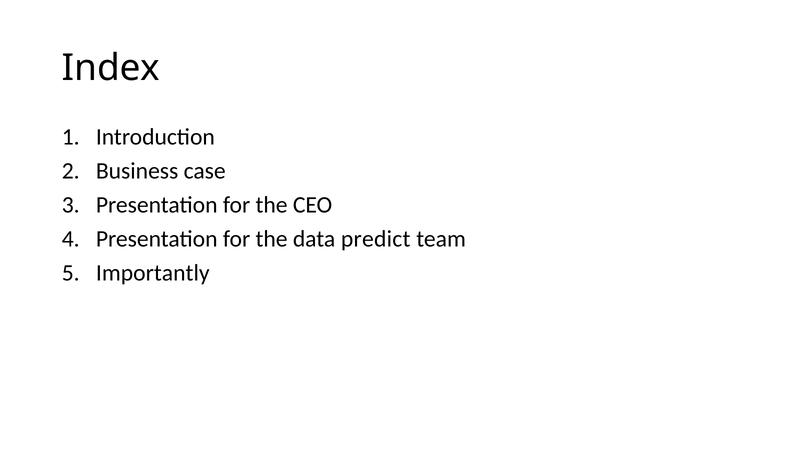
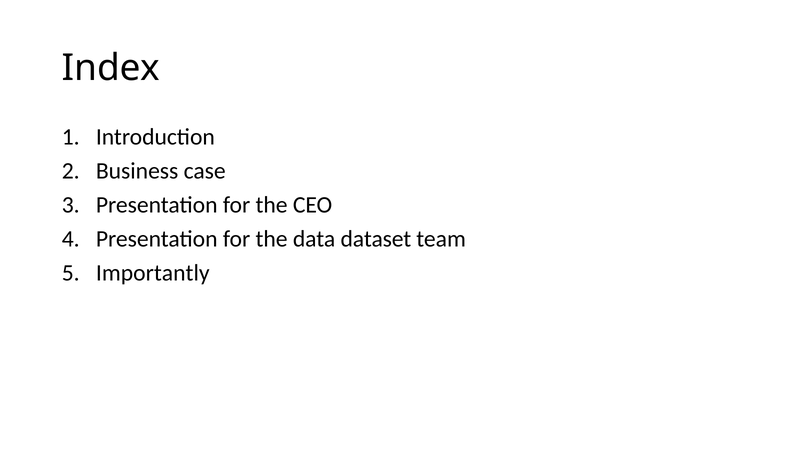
predict: predict -> dataset (376, 239)
